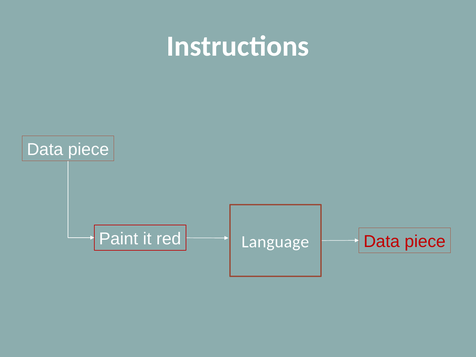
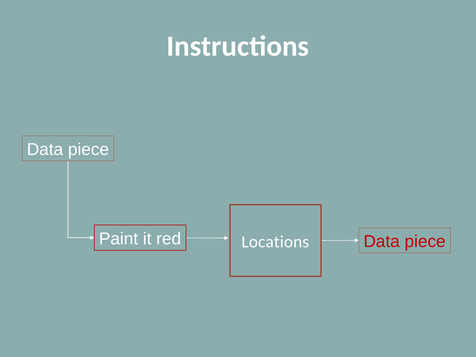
Language: Language -> Locations (275, 242)
